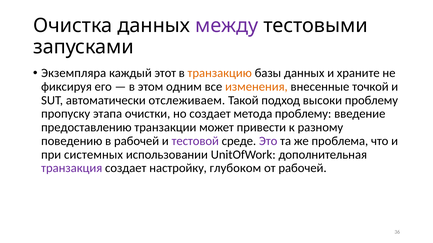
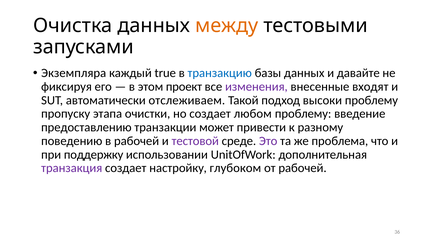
между colour: purple -> orange (227, 26)
этот: этот -> true (165, 73)
транзакцию colour: orange -> blue (220, 73)
храните: храните -> давайте (358, 73)
одним: одним -> проект (184, 87)
изменения colour: orange -> purple (256, 87)
точкой: точкой -> входят (370, 87)
метода: метода -> любом (253, 114)
системных: системных -> поддержку (94, 155)
